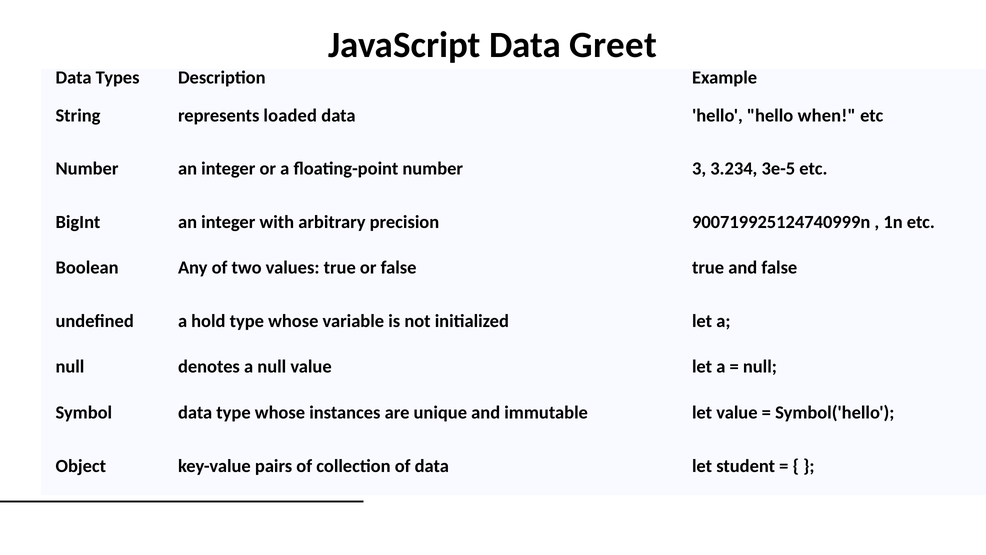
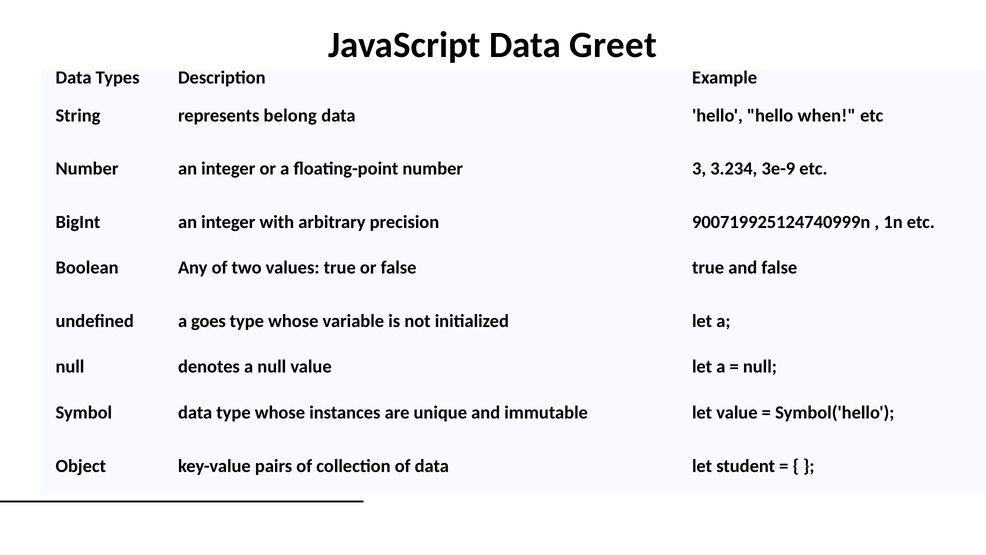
loaded: loaded -> belong (290, 115)
3e-5: 3e-5 -> 3e-9 (778, 169)
hold: hold -> goes (208, 321)
